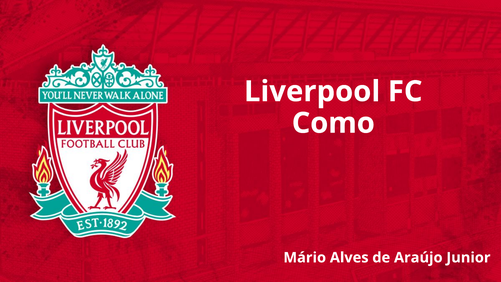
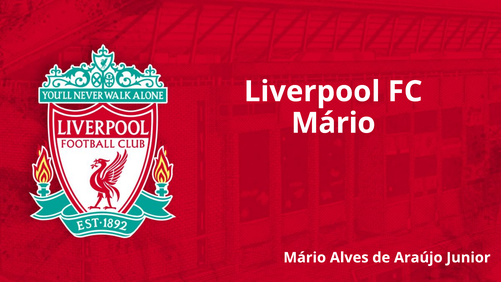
Como: Como -> Mário (333, 123)
